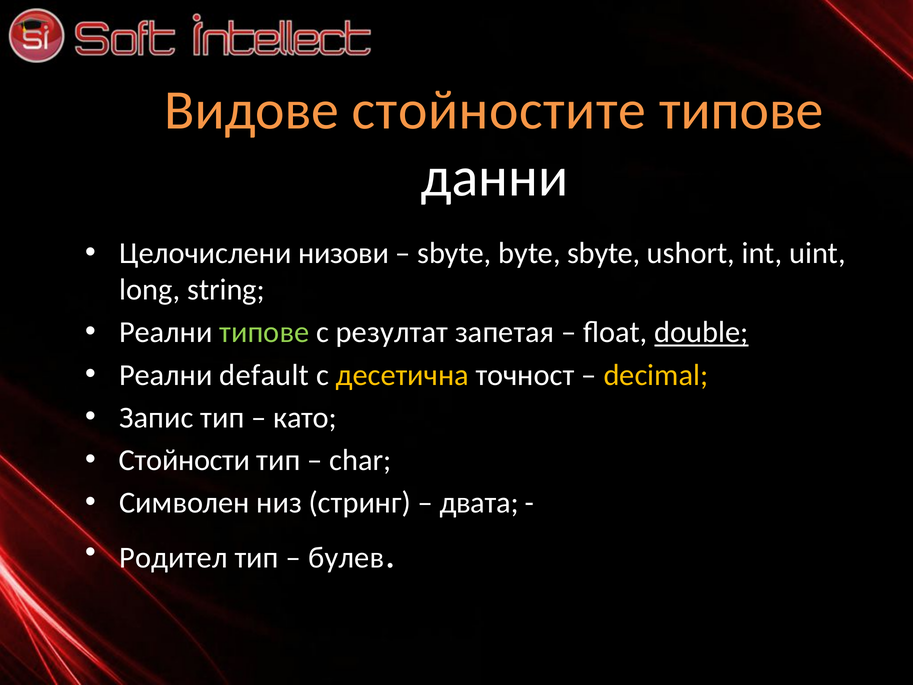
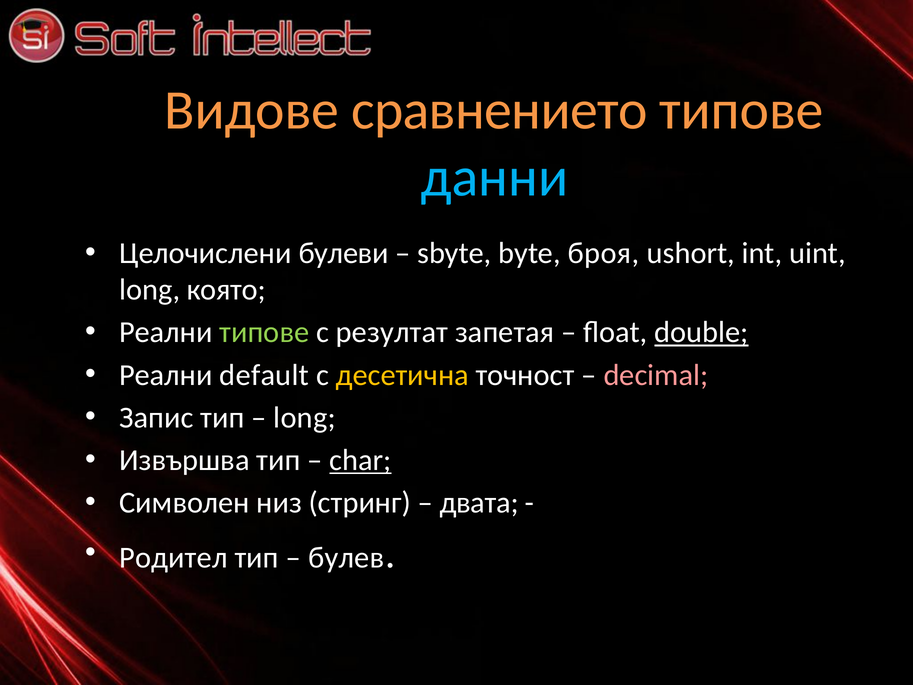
стойностите: стойностите -> сравнението (499, 110)
данни colour: white -> light blue (494, 177)
низови: низови -> булеви (344, 253)
byte sbyte: sbyte -> броя (603, 253)
string: string -> която (226, 290)
decimal colour: yellow -> pink (656, 375)
като: като -> long (305, 417)
Стойности: Стойности -> Извършва (184, 460)
char underline: none -> present (360, 460)
